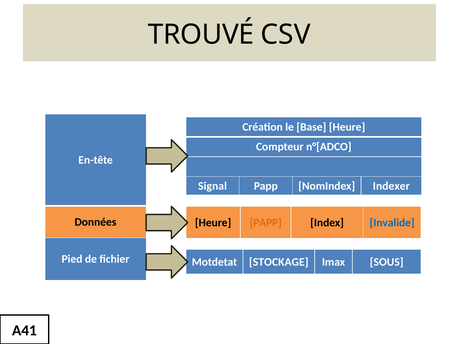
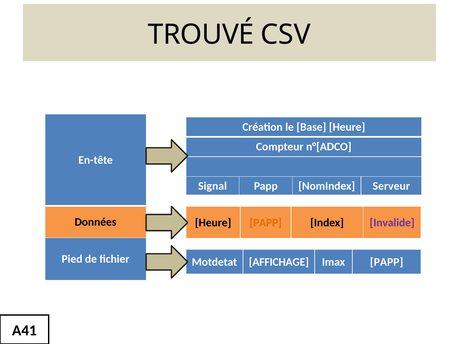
Indexer: Indexer -> Serveur (391, 186)
Invalide colour: blue -> purple (392, 223)
STOCKAGE: STOCKAGE -> AFFICHAGE (279, 262)
Imax SOUS: SOUS -> PAPP (387, 262)
